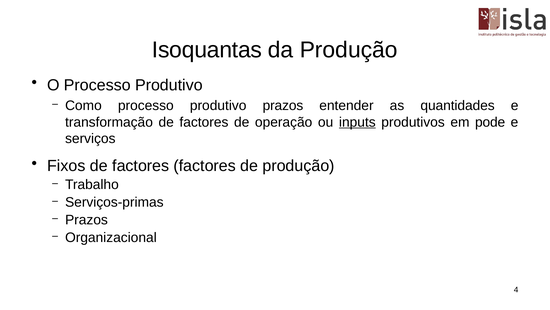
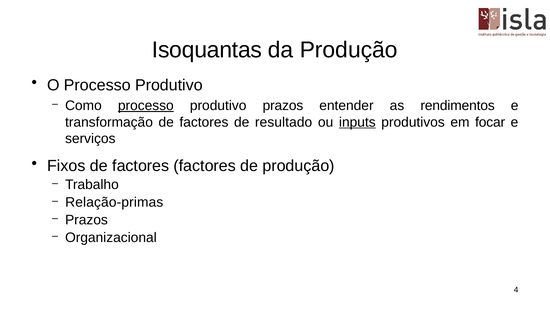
processo underline: none -> present (146, 105)
quantidades: quantidades -> rendimentos (458, 105)
operação: operação -> resultado (284, 122)
pode: pode -> focar (490, 122)
Serviços-primas: Serviços-primas -> Relação-primas (114, 202)
